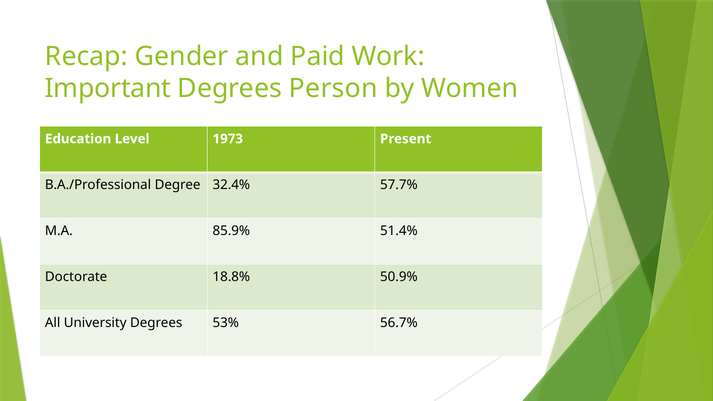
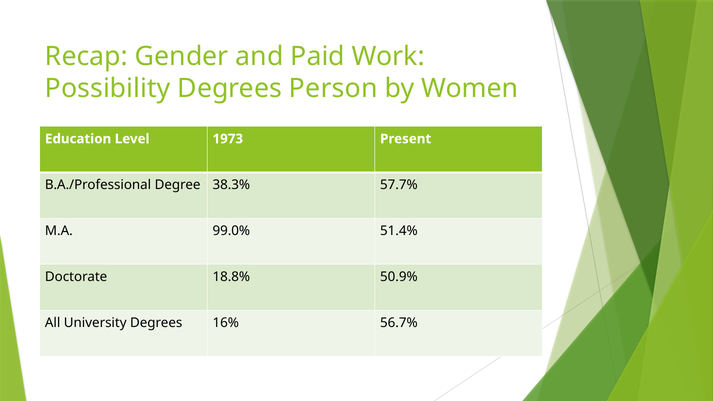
Important: Important -> Possibility (108, 88)
32.4%: 32.4% -> 38.3% (231, 185)
85.9%: 85.9% -> 99.0% (231, 231)
53%: 53% -> 16% (226, 323)
